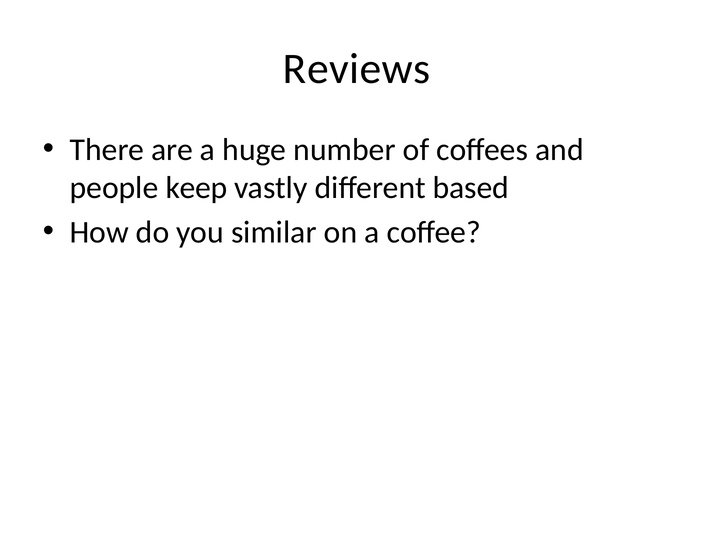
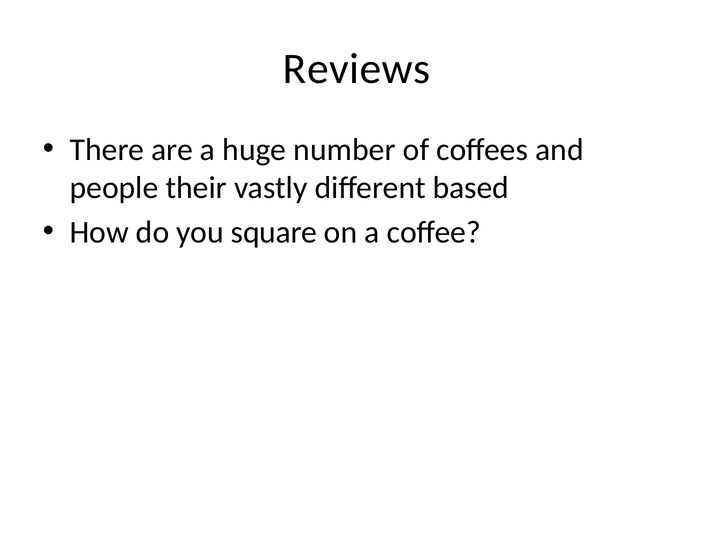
keep: keep -> their (196, 188)
similar: similar -> square (274, 232)
